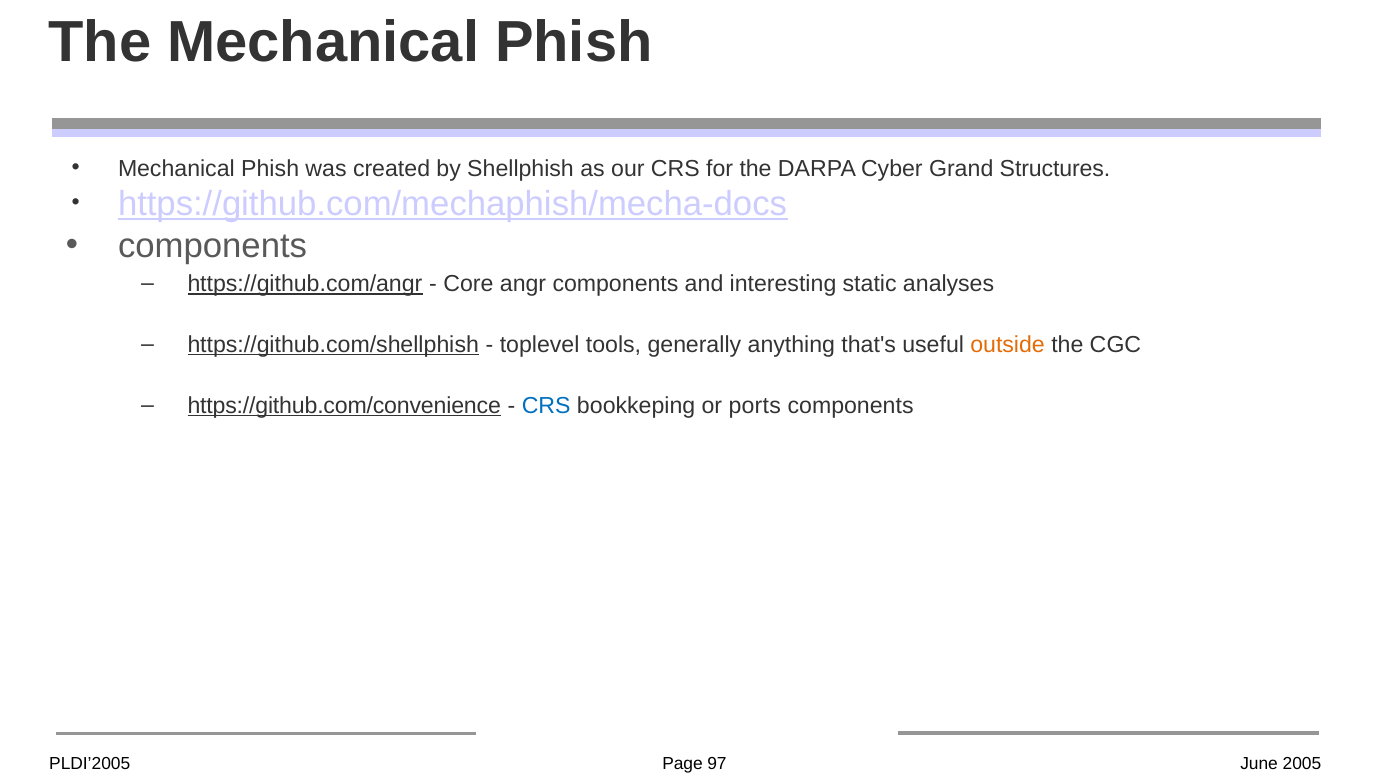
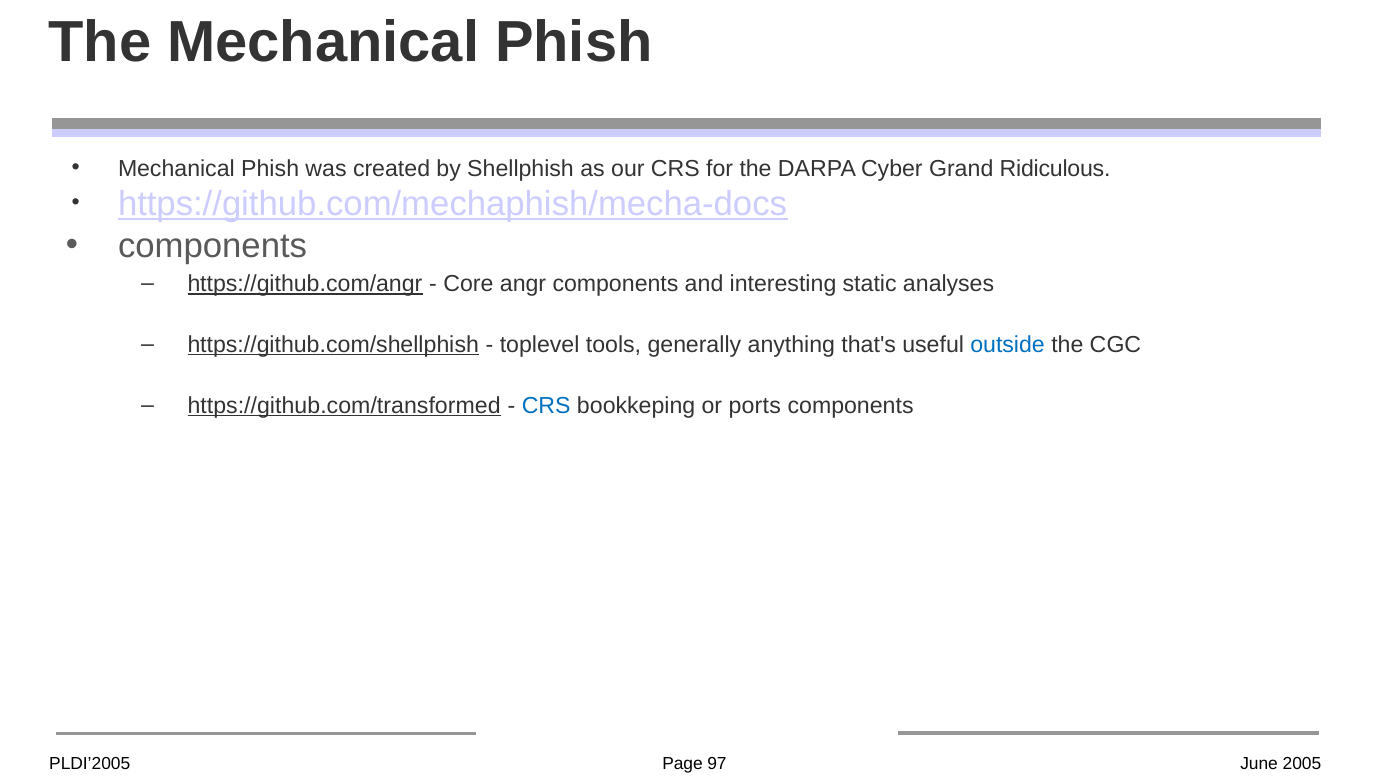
Structures: Structures -> Ridiculous (1055, 168)
outside colour: orange -> blue (1008, 344)
https://github.com/convenience: https://github.com/convenience -> https://github.com/transformed (344, 405)
